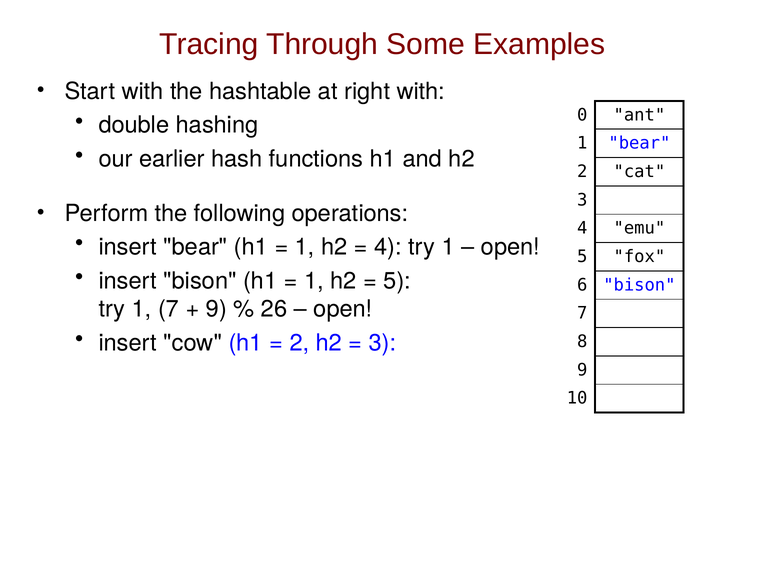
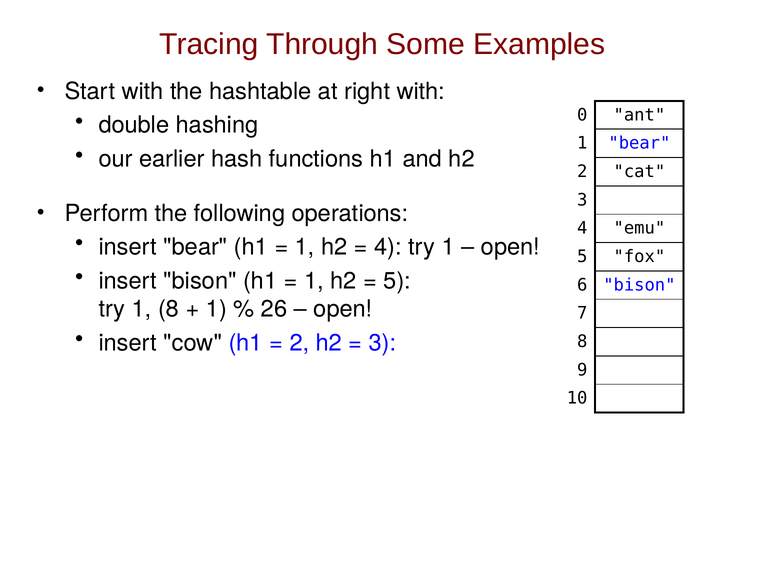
1 7: 7 -> 8 (169, 309)
9: 9 -> 1 (216, 309)
